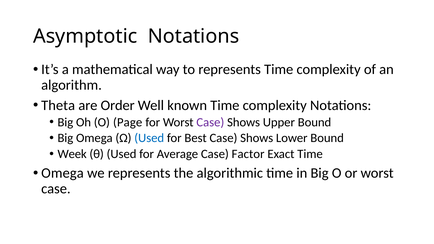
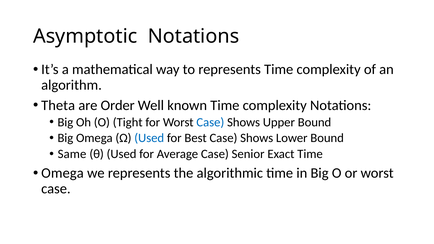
Page: Page -> Tight (128, 122)
Case colour: purple -> blue (210, 122)
Week: Week -> Same (72, 154)
Factor: Factor -> Senior (248, 154)
